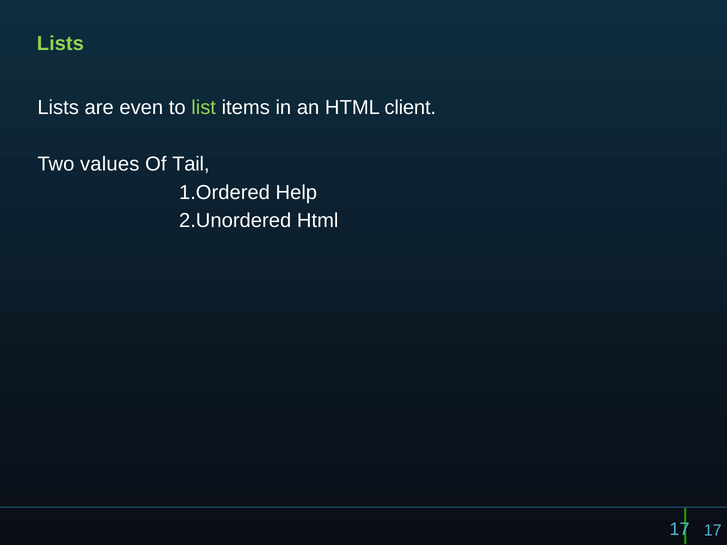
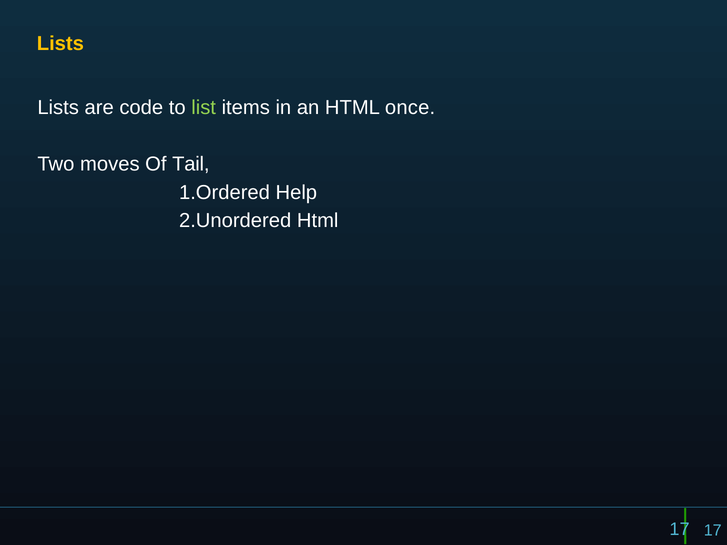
Lists colour: light green -> yellow (60, 43)
even: even -> code (141, 108)
client: client -> once (410, 108)
values: values -> moves (110, 164)
